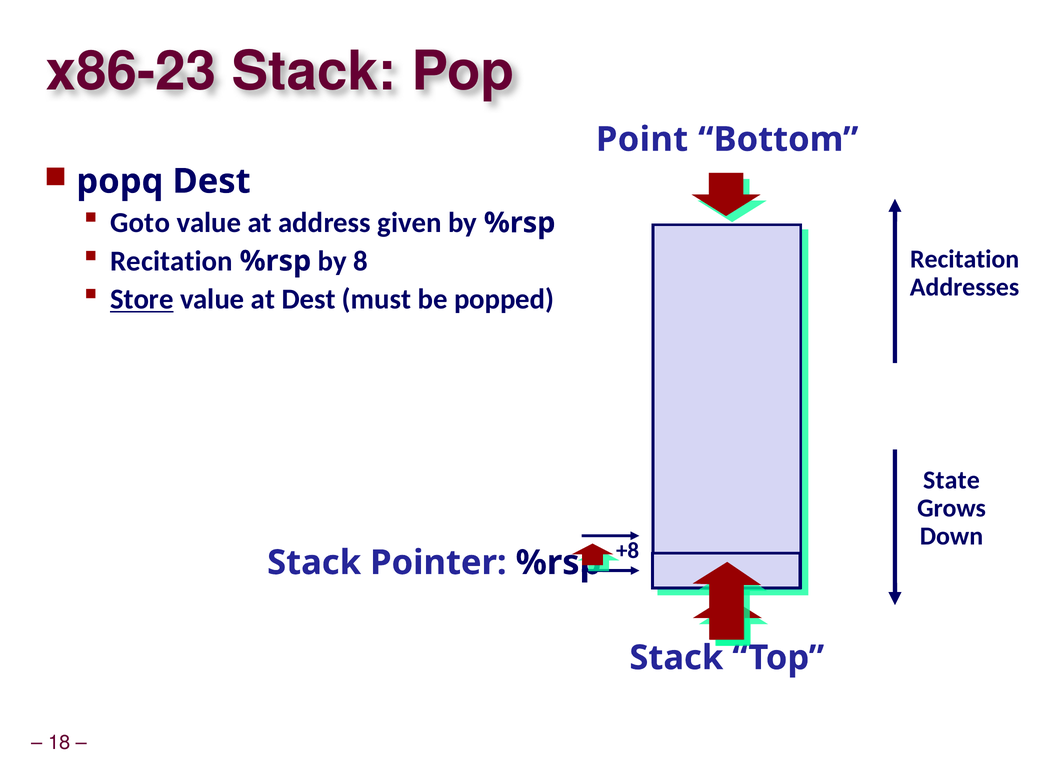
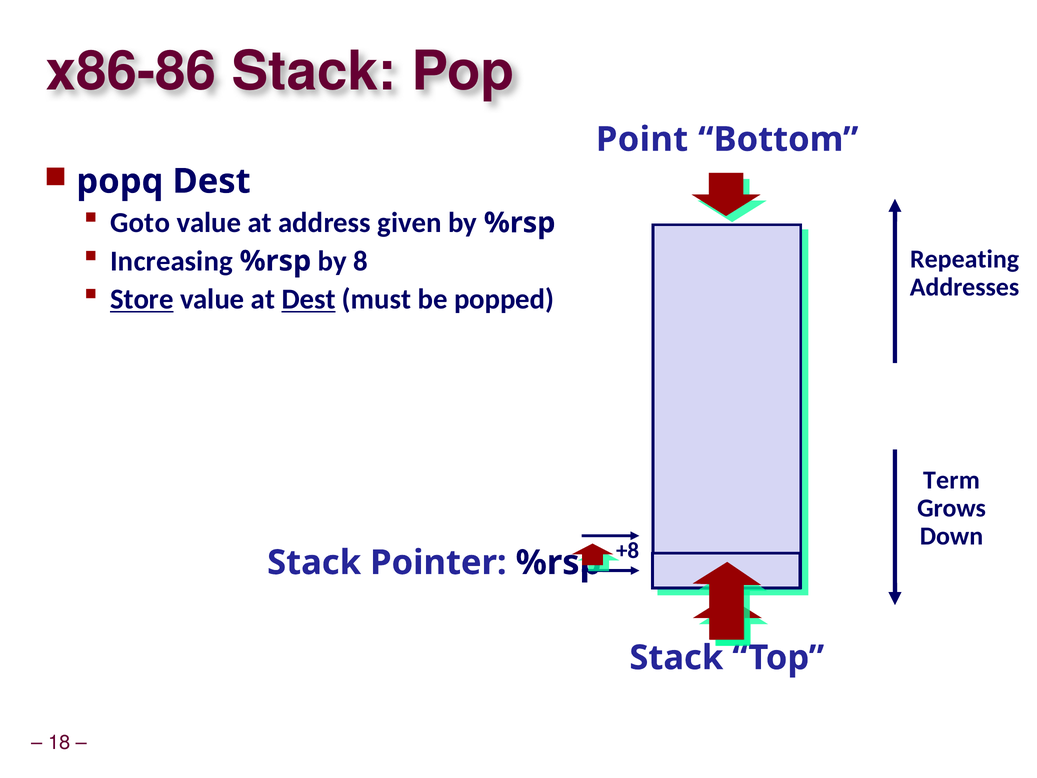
x86-23: x86-23 -> x86-86 (131, 71)
Recitation: Recitation -> Increasing (172, 261)
Recitation: Recitation -> Repeating (965, 259)
Dest underline: none -> present (309, 299)
State: State -> Term (951, 480)
